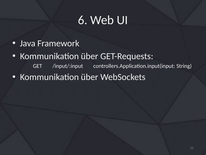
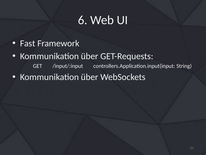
Java: Java -> Fast (28, 43)
